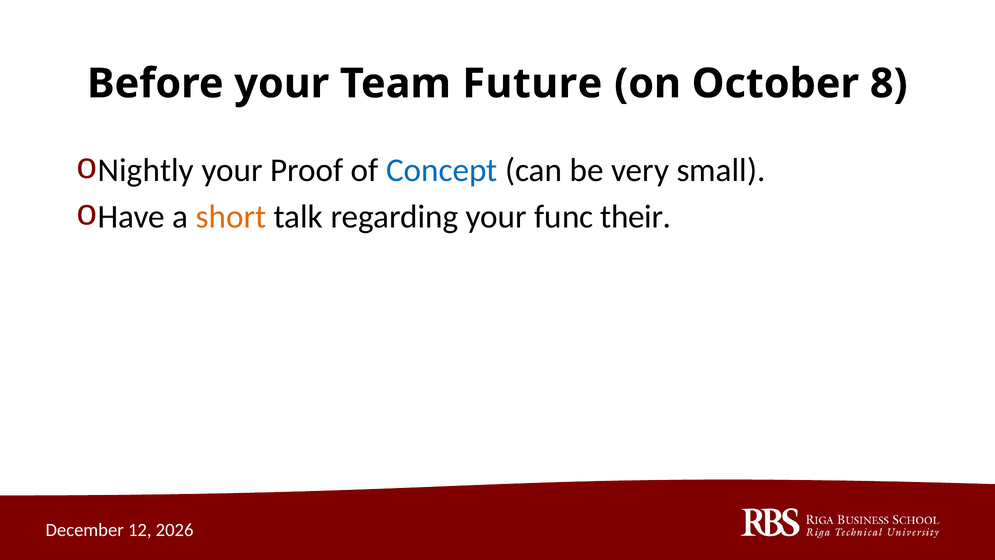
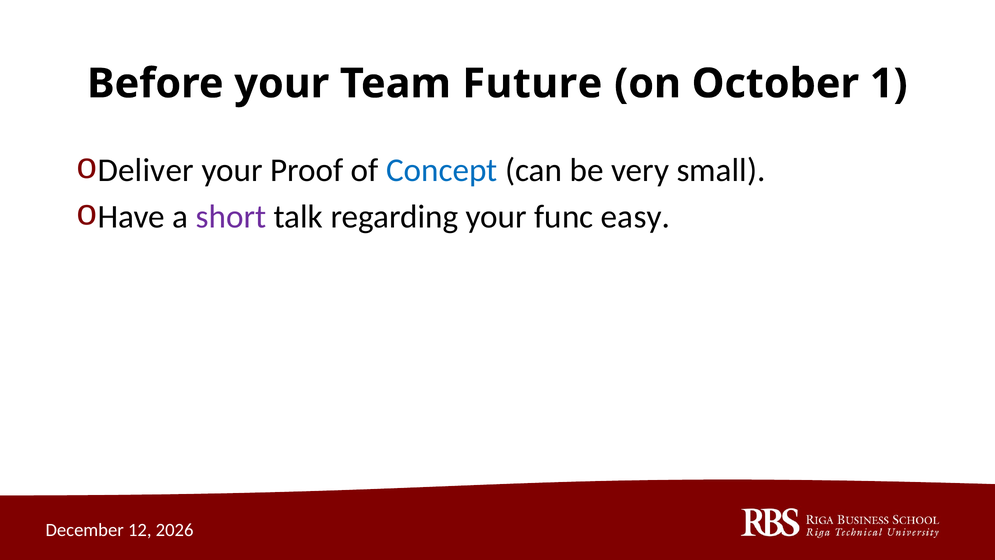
8: 8 -> 1 (889, 84)
Nightly: Nightly -> Deliver (146, 170)
short colour: orange -> purple (231, 217)
their: their -> easy (635, 217)
